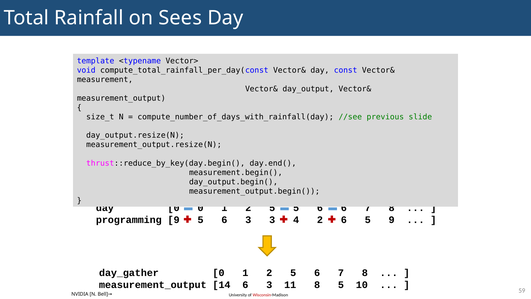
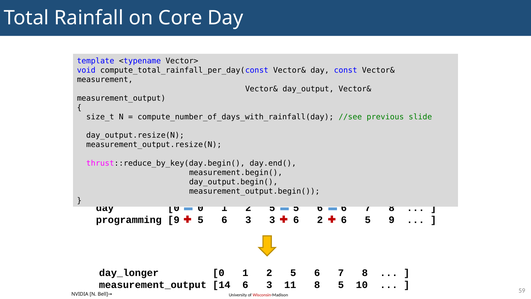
Sees: Sees -> Core (180, 18)
3 4: 4 -> 6 (296, 220)
day_gather: day_gather -> day_longer (129, 273)
